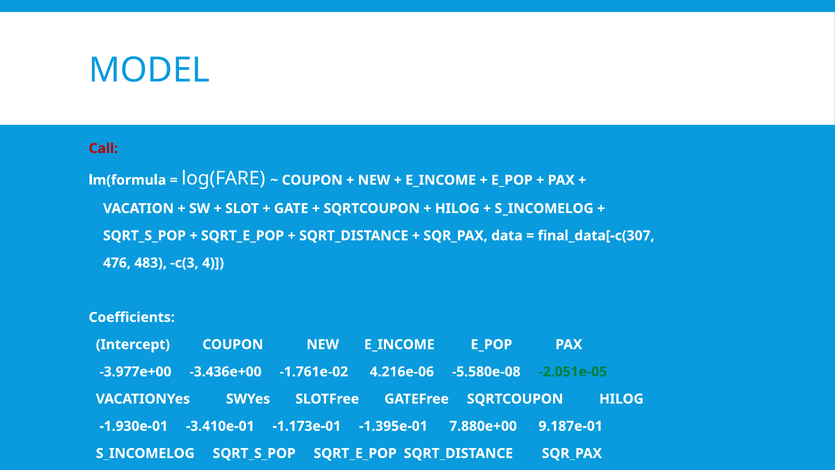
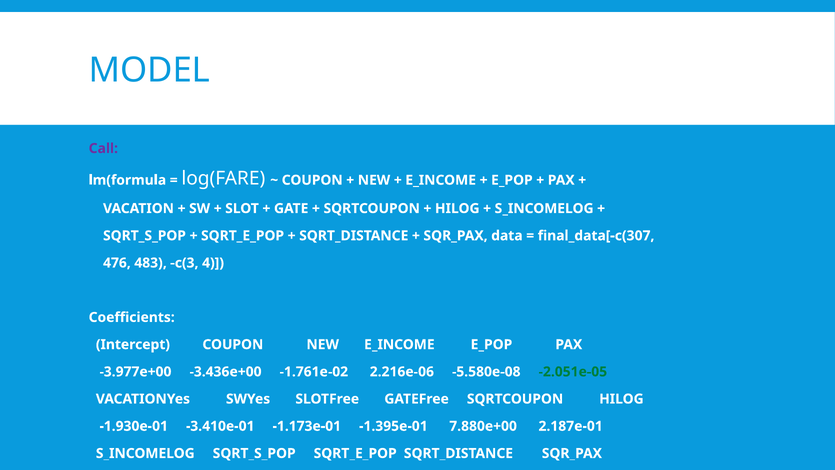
Call colour: red -> purple (103, 148)
4.216e-06: 4.216e-06 -> 2.216e-06 (402, 372)
9.187e-01: 9.187e-01 -> 2.187e-01 (571, 426)
